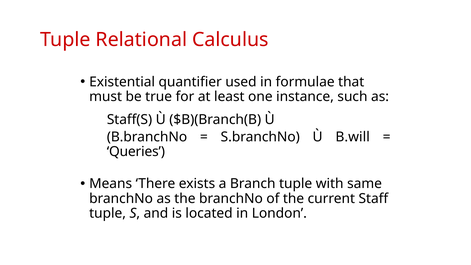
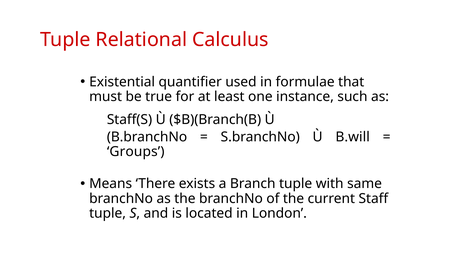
Queries: Queries -> Groups (136, 152)
